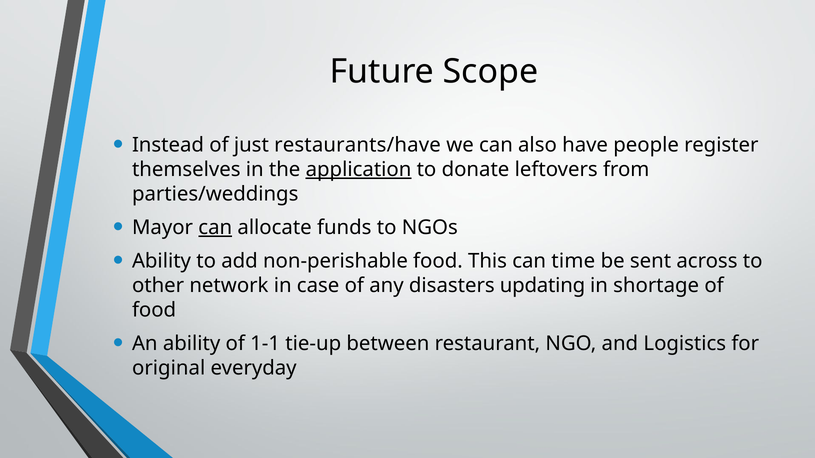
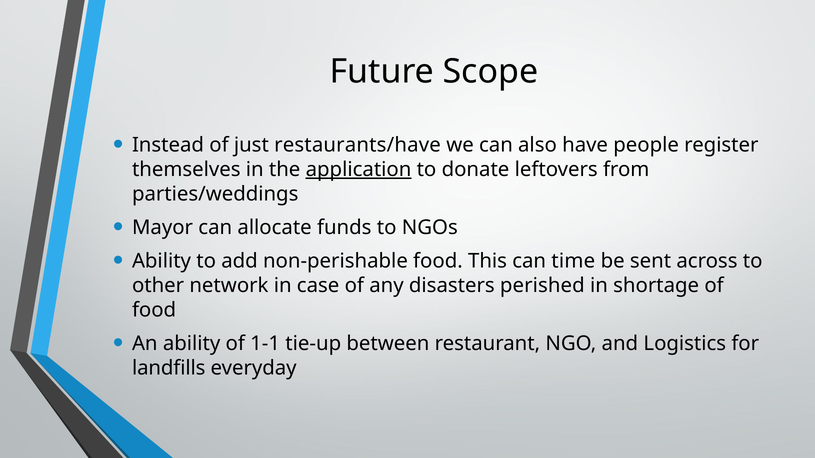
can underline: present -> none (215, 228)
updating: updating -> perished (542, 286)
original: original -> landfills (169, 368)
